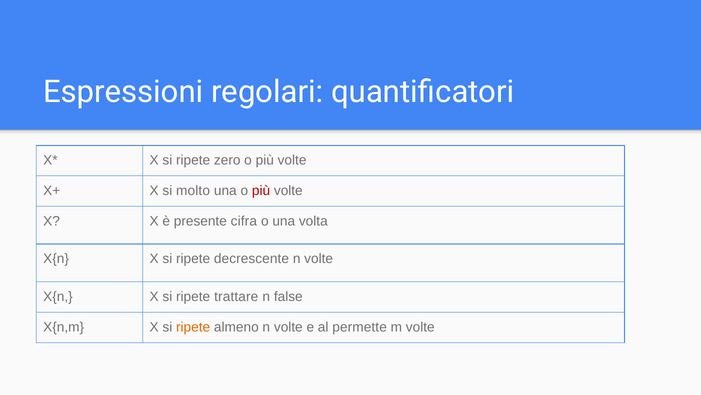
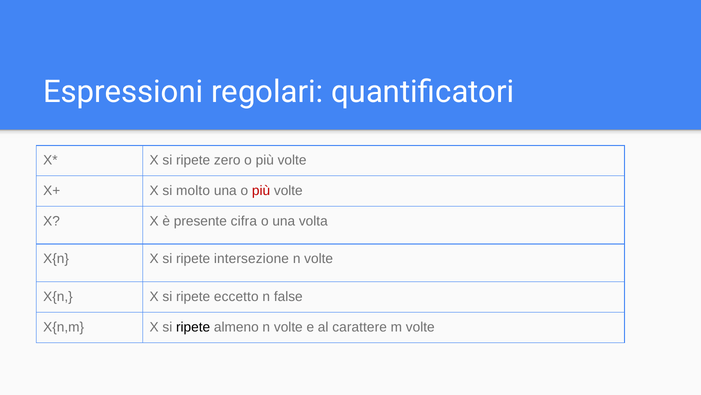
decrescente: decrescente -> intersezione (251, 258)
trattare: trattare -> eccetto (236, 296)
ripete colour: orange -> black (193, 327)
permette: permette -> carattere (360, 327)
